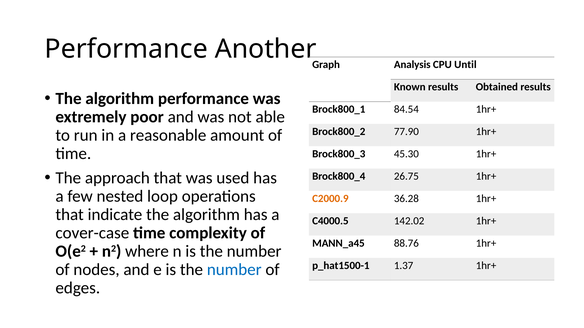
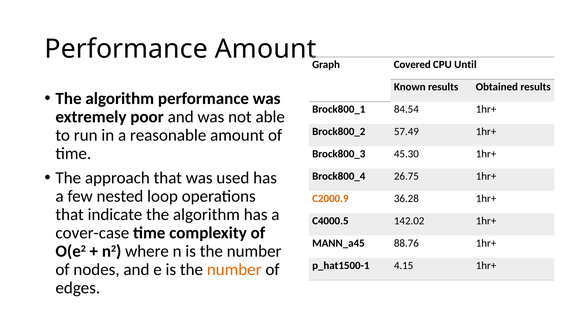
Performance Another: Another -> Amount (266, 49)
Analysis: Analysis -> Covered (412, 65)
77.90: 77.90 -> 57.49 (406, 132)
1.37: 1.37 -> 4.15 (404, 266)
number colour: blue -> orange (234, 270)
